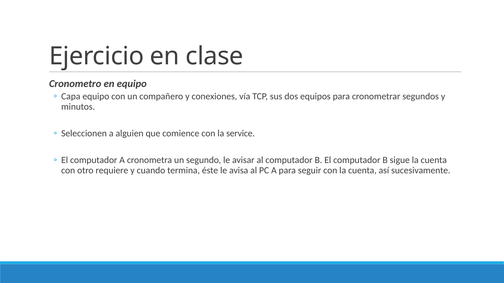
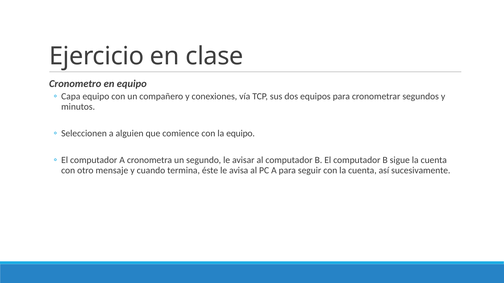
la service: service -> equipo (241, 134)
requiere: requiere -> mensaje (112, 171)
